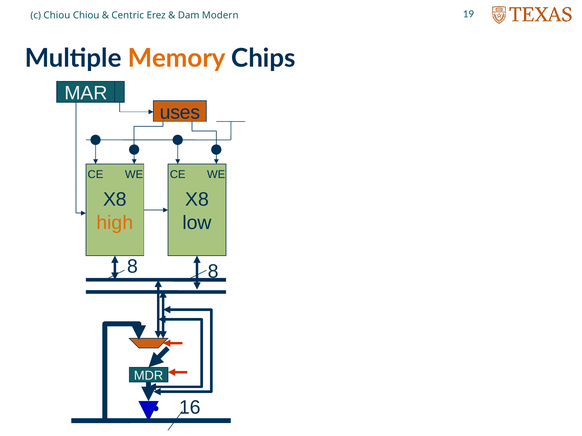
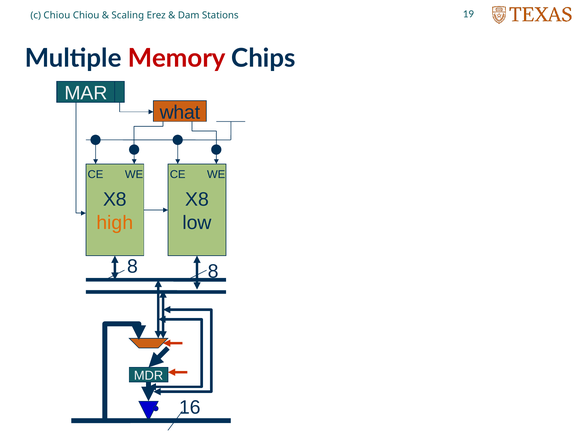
Centric: Centric -> Scaling (128, 15)
Modern: Modern -> Stations (220, 15)
Memory colour: orange -> red (177, 58)
uses: uses -> what (180, 113)
